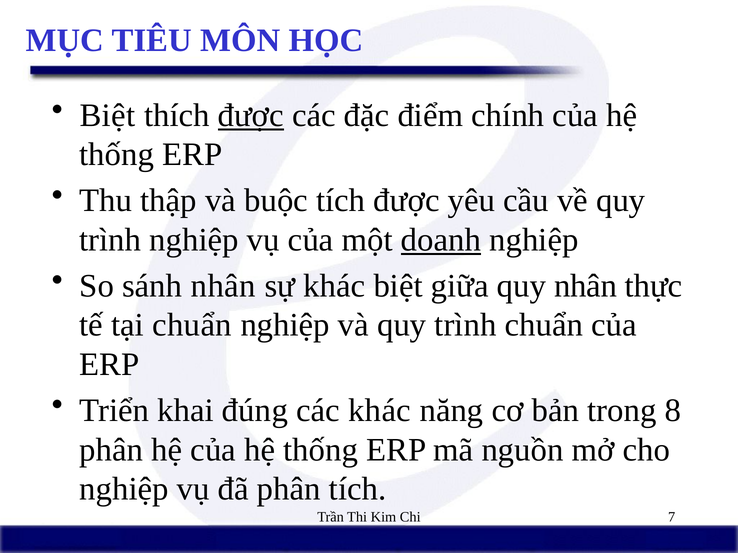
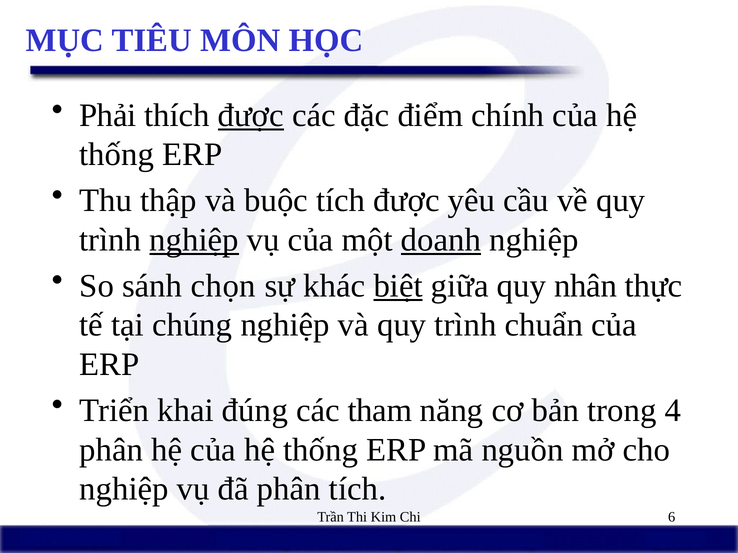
Biệt: Biệt -> Phải (108, 115)
nghiệp underline: none -> present (194, 240)
sánh nhân: nhân -> chọn (223, 286)
biệt underline: none -> present (398, 286)
tại chuẩn: chuẩn -> chúng (192, 325)
các khác: khác -> tham (380, 411)
8: 8 -> 4 (673, 411)
7: 7 -> 6 (672, 518)
